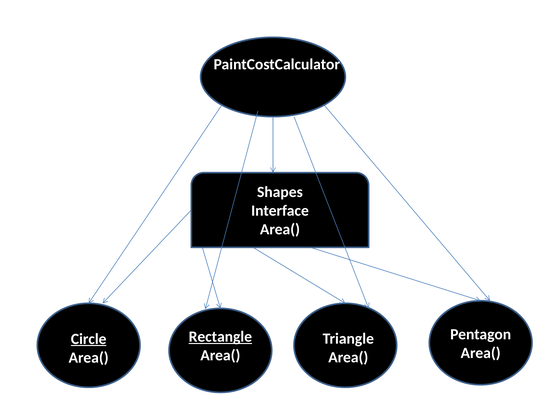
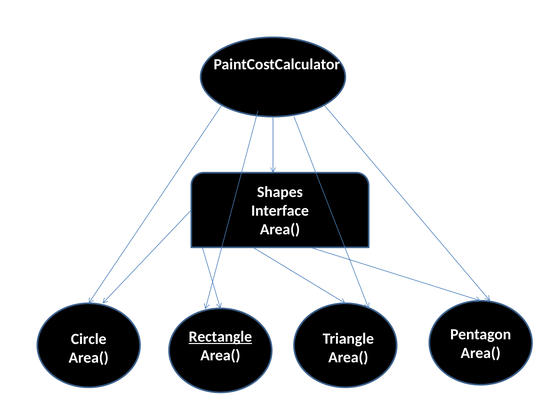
Circle underline: present -> none (89, 339)
